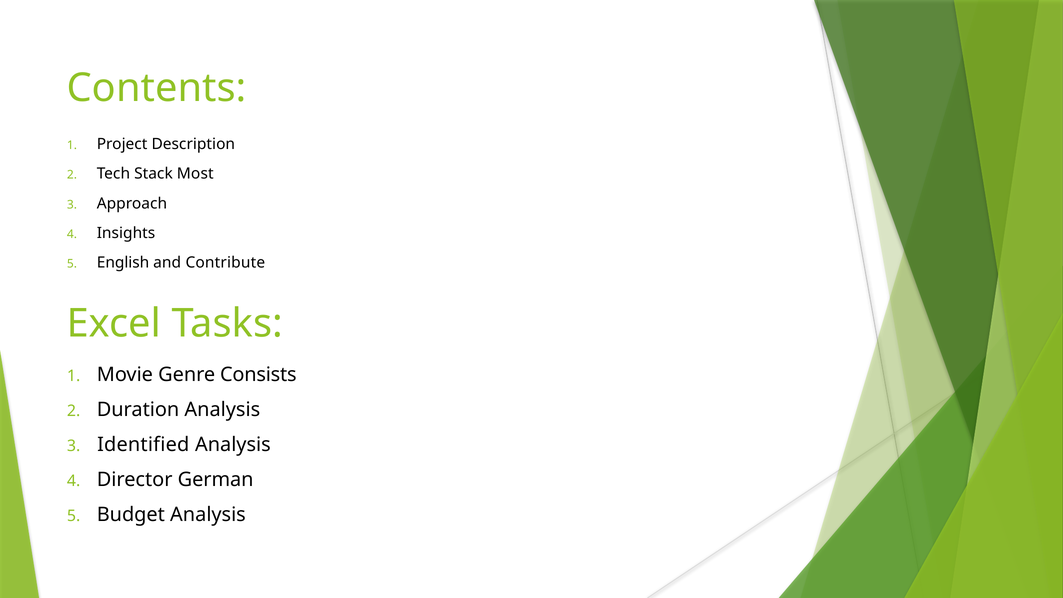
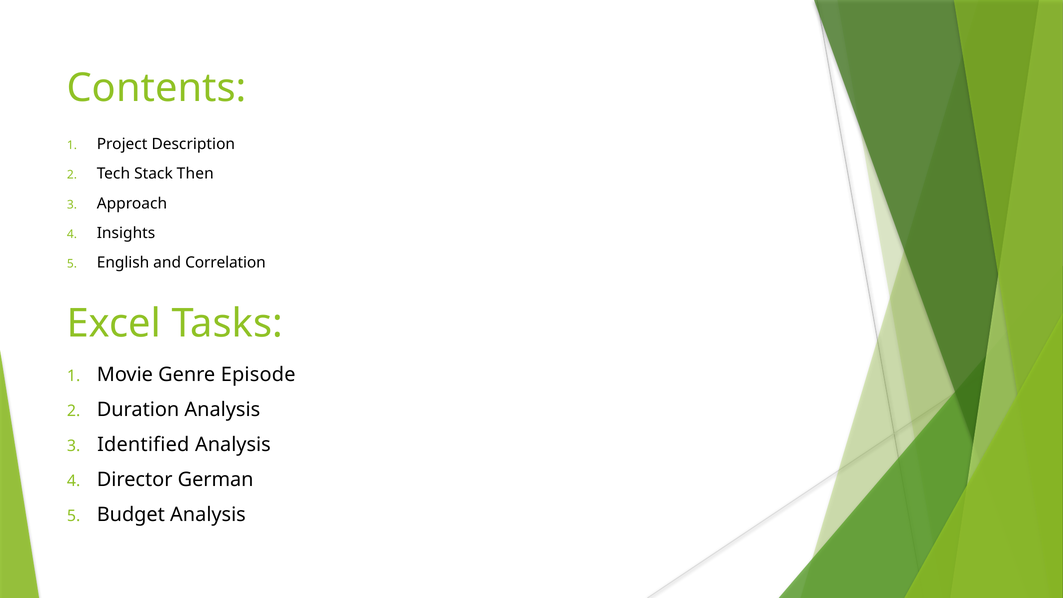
Most: Most -> Then (195, 174)
Contribute: Contribute -> Correlation (225, 263)
Consists: Consists -> Episode (258, 375)
